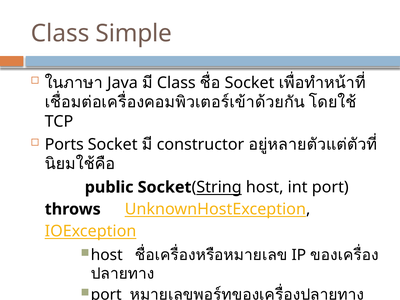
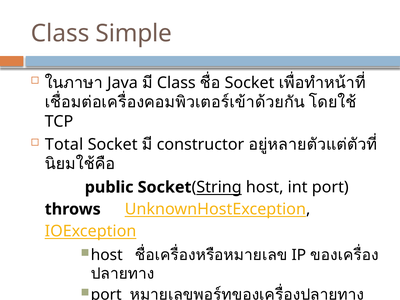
Ports: Ports -> Total (64, 145)
